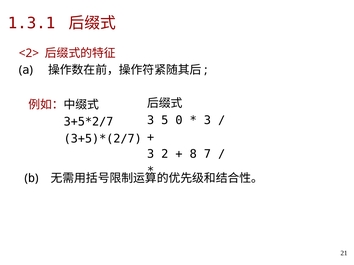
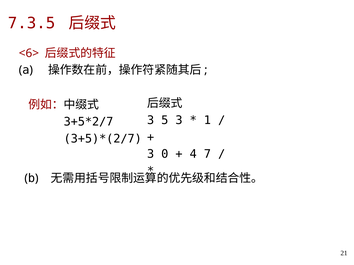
1.3.1: 1.3.1 -> 7.3.5 (32, 23)
<2>: <2> -> <6> (29, 53)
5 0: 0 -> 3 (179, 120)
3: 3 -> 1 (207, 120)
2: 2 -> 0 (165, 154)
8: 8 -> 4 (193, 154)
